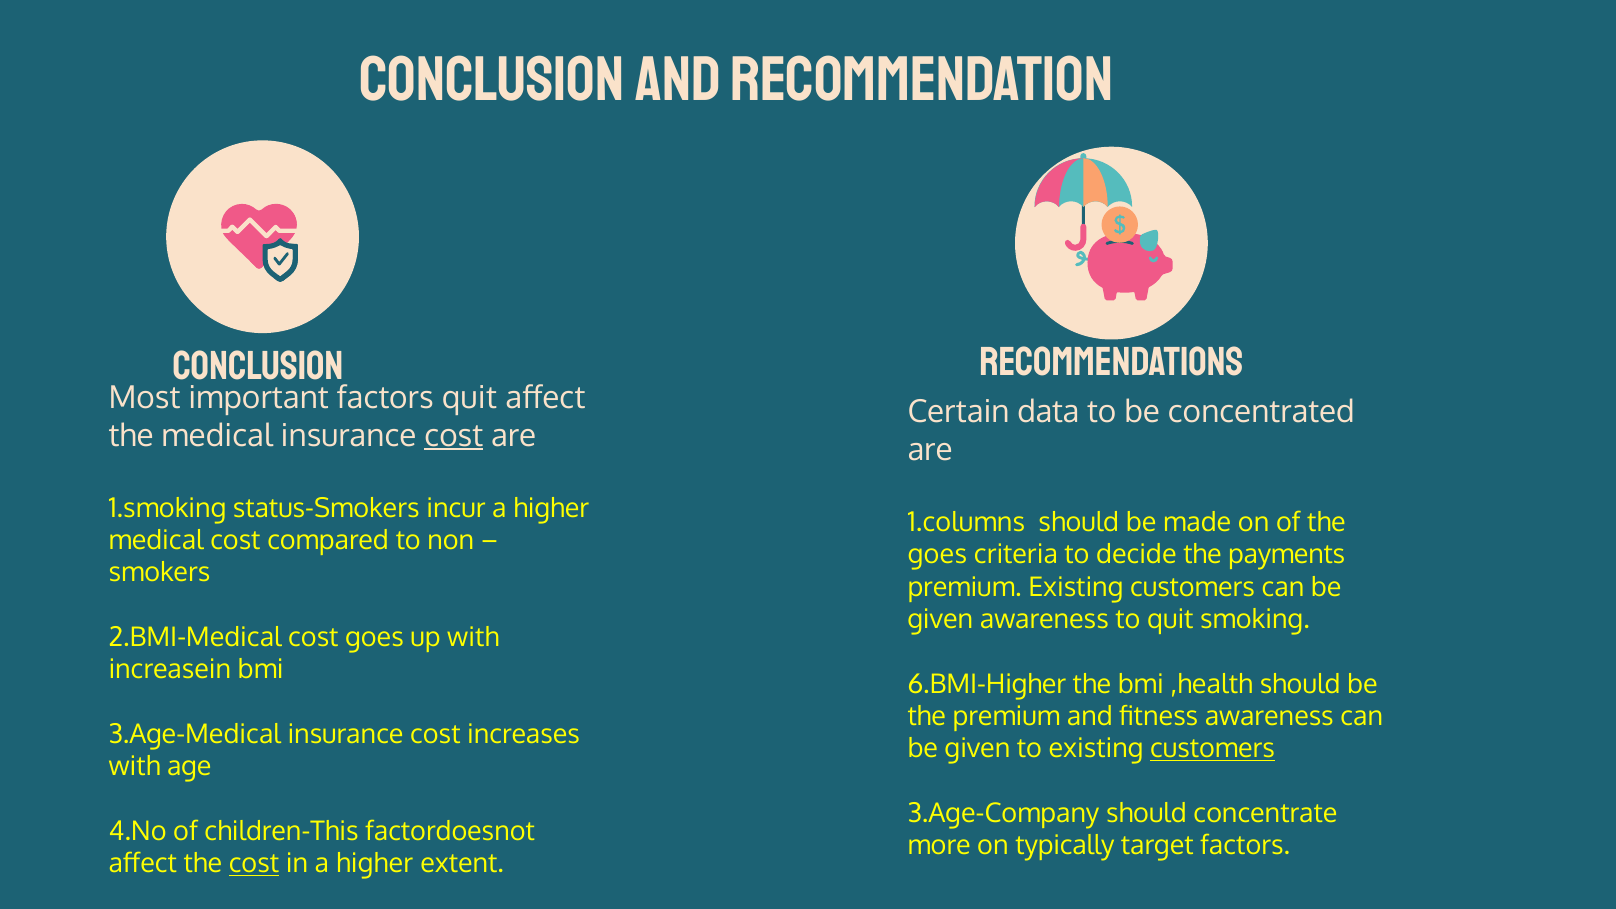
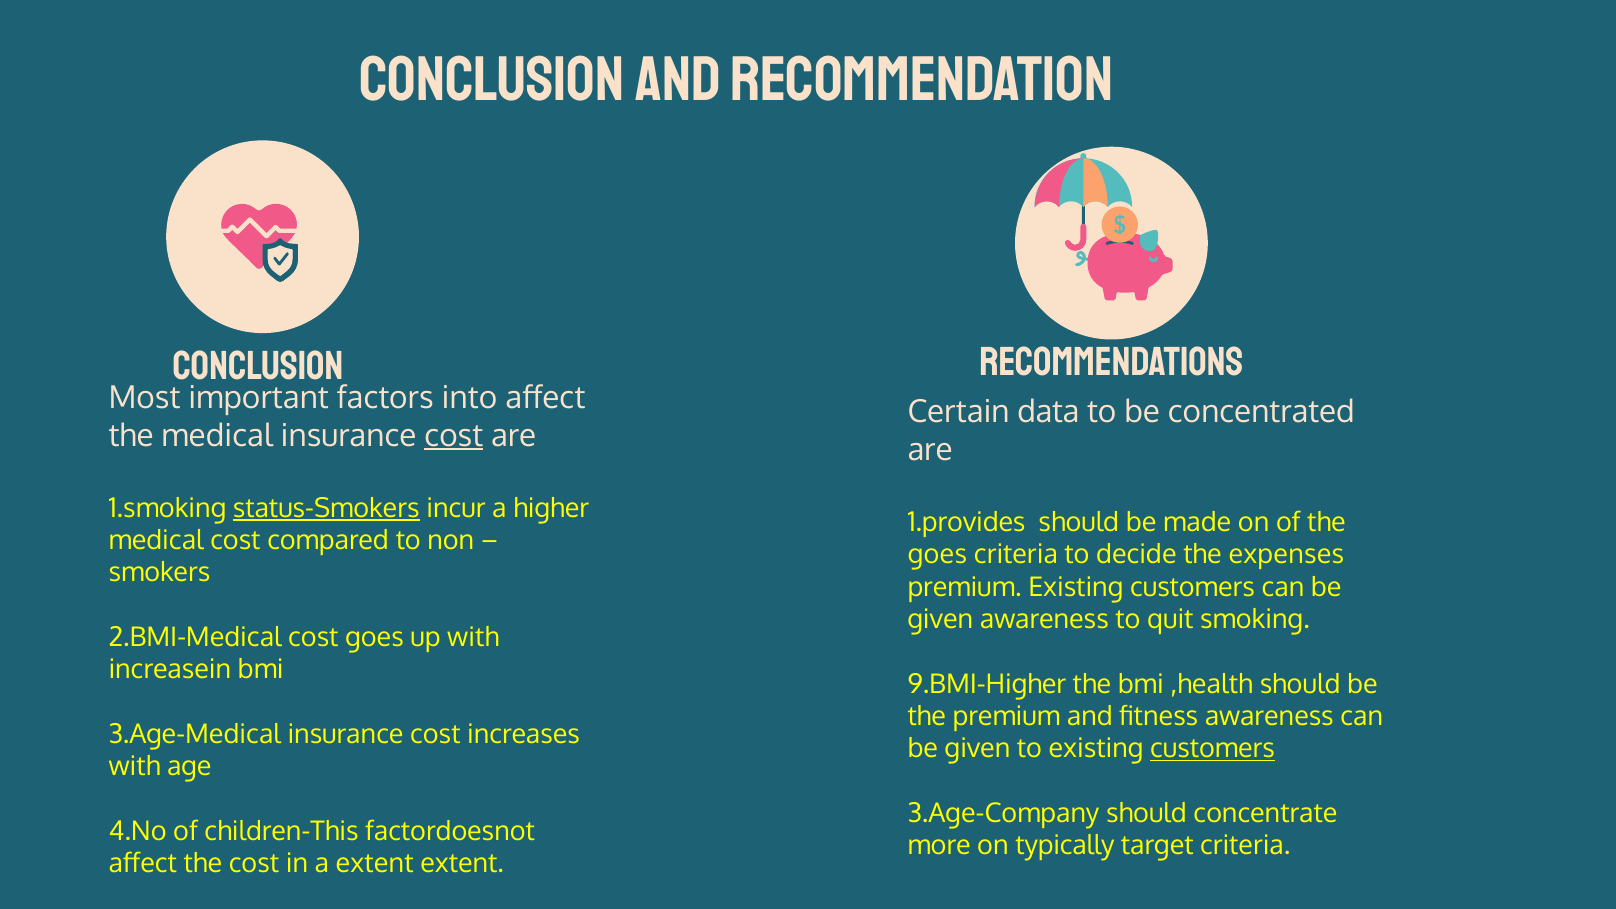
factors quit: quit -> into (469, 398)
status-Smokers underline: none -> present (326, 508)
1.columns: 1.columns -> 1.provides (967, 523)
payments: payments -> expenses (1286, 555)
6.BMI-Higher: 6.BMI-Higher -> 9.BMI-Higher (987, 684)
target factors: factors -> criteria (1245, 846)
cost underline: present -> none (254, 864)
in a higher: higher -> extent (375, 864)
